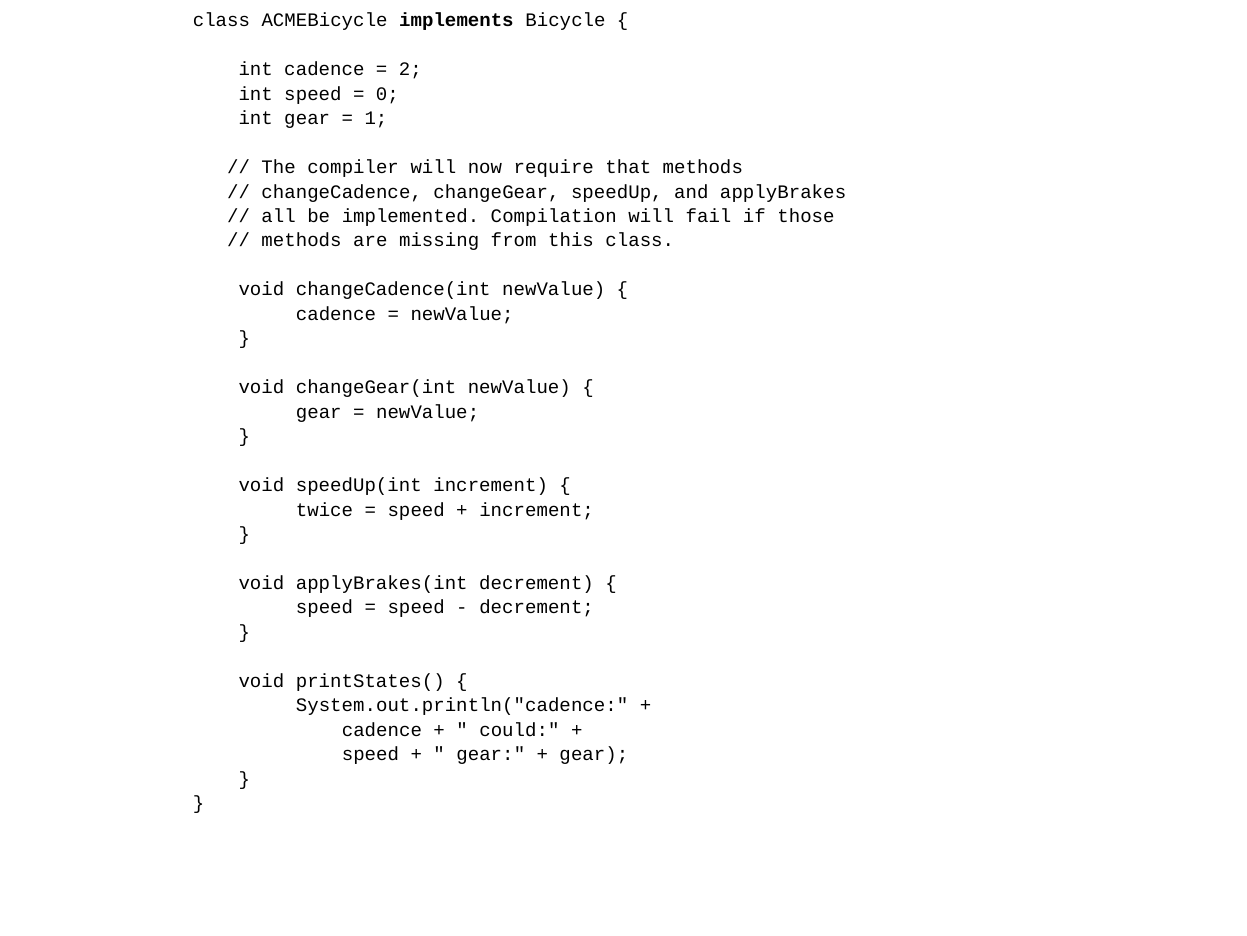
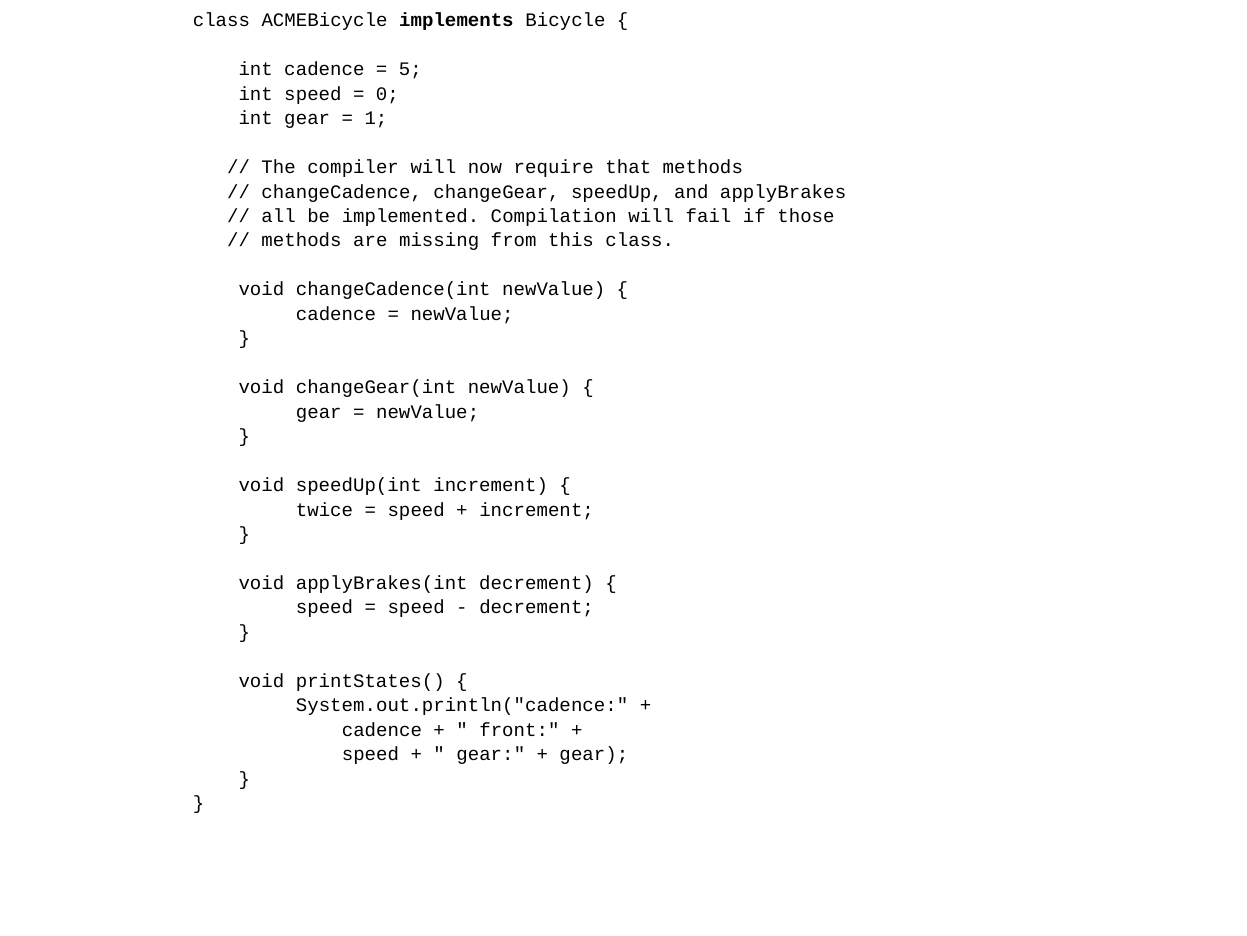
2: 2 -> 5 (410, 69)
could: could -> front (519, 729)
